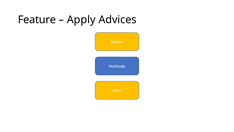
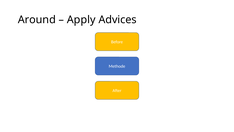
Feature: Feature -> Around (37, 20)
